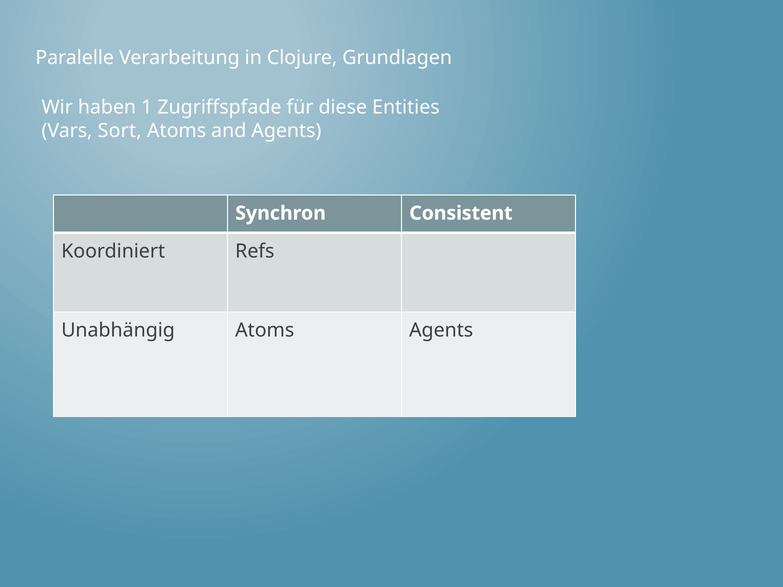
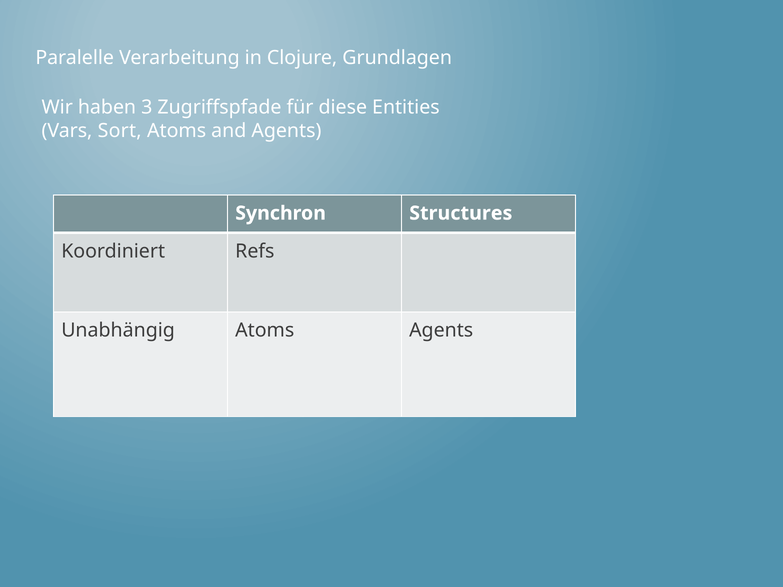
1: 1 -> 3 (147, 107)
Consistent: Consistent -> Structures (461, 213)
